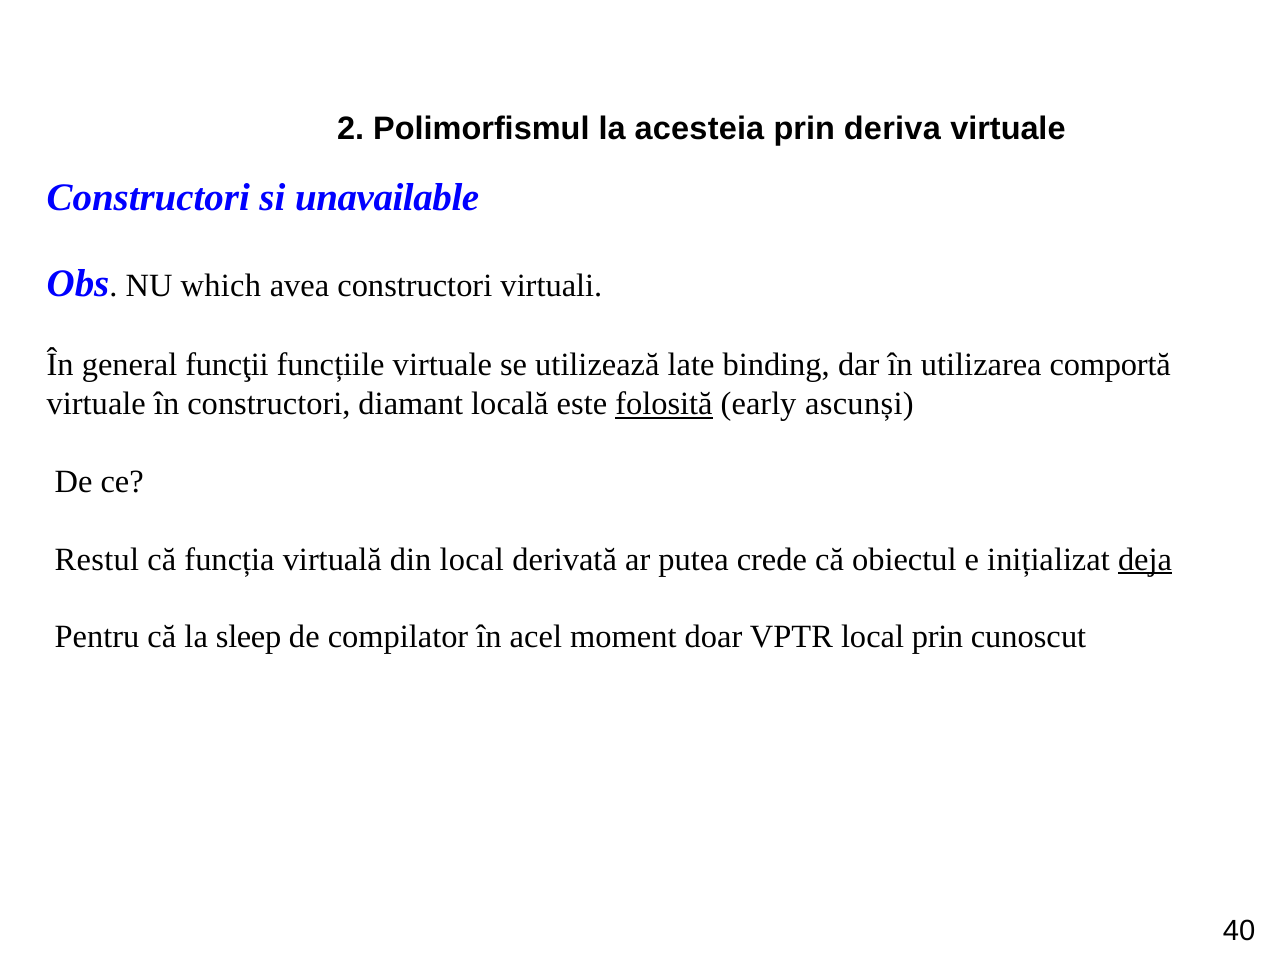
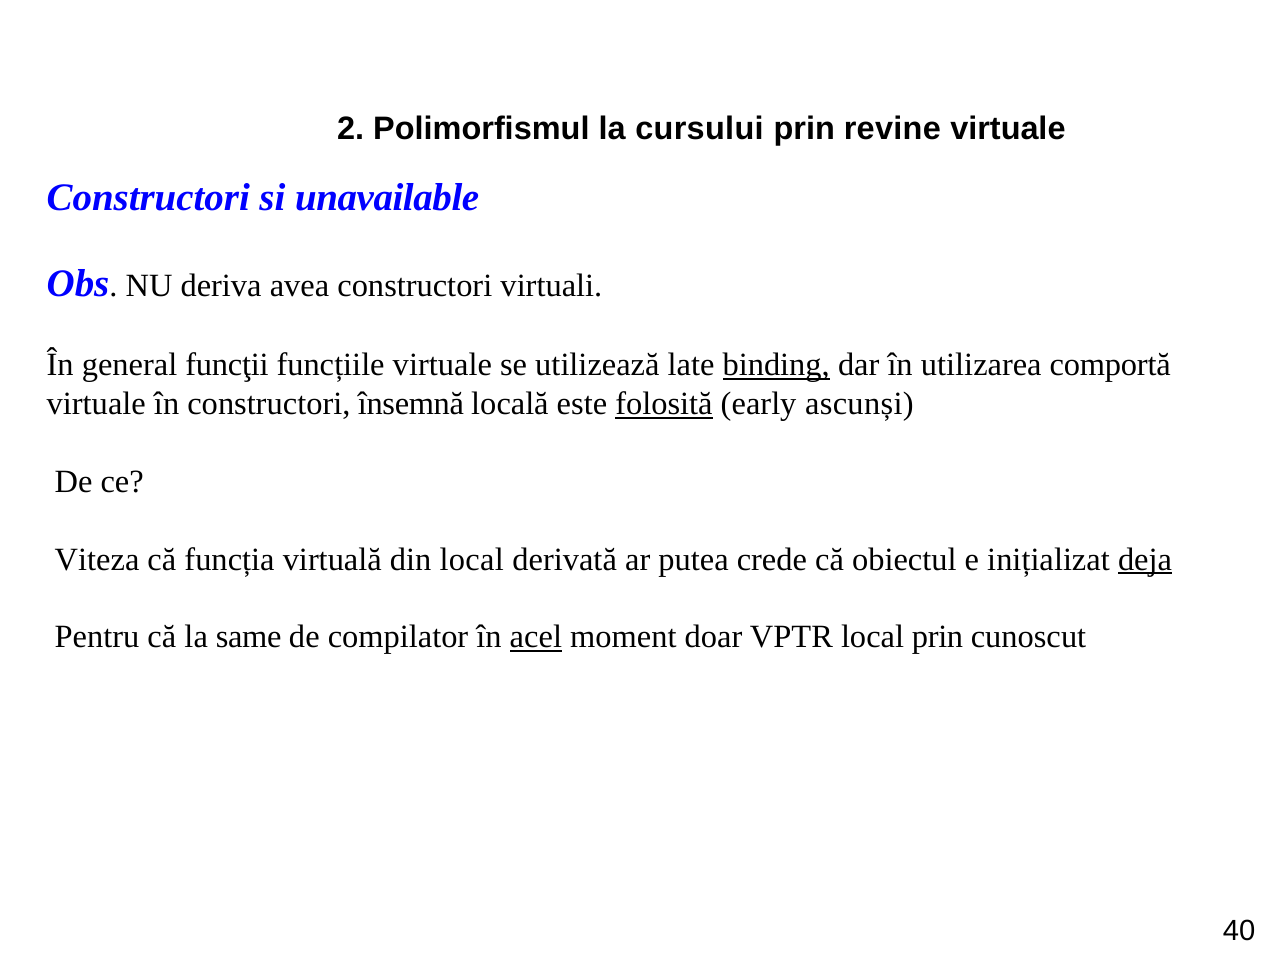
acesteia: acesteia -> cursului (699, 129)
deriva: deriva -> revine (892, 129)
which: which -> deriva (221, 286)
binding underline: none -> present (776, 365)
diamant: diamant -> însemnă (411, 404)
Restul: Restul -> Viteza (97, 559)
sleep: sleep -> same (249, 637)
acel underline: none -> present (536, 637)
